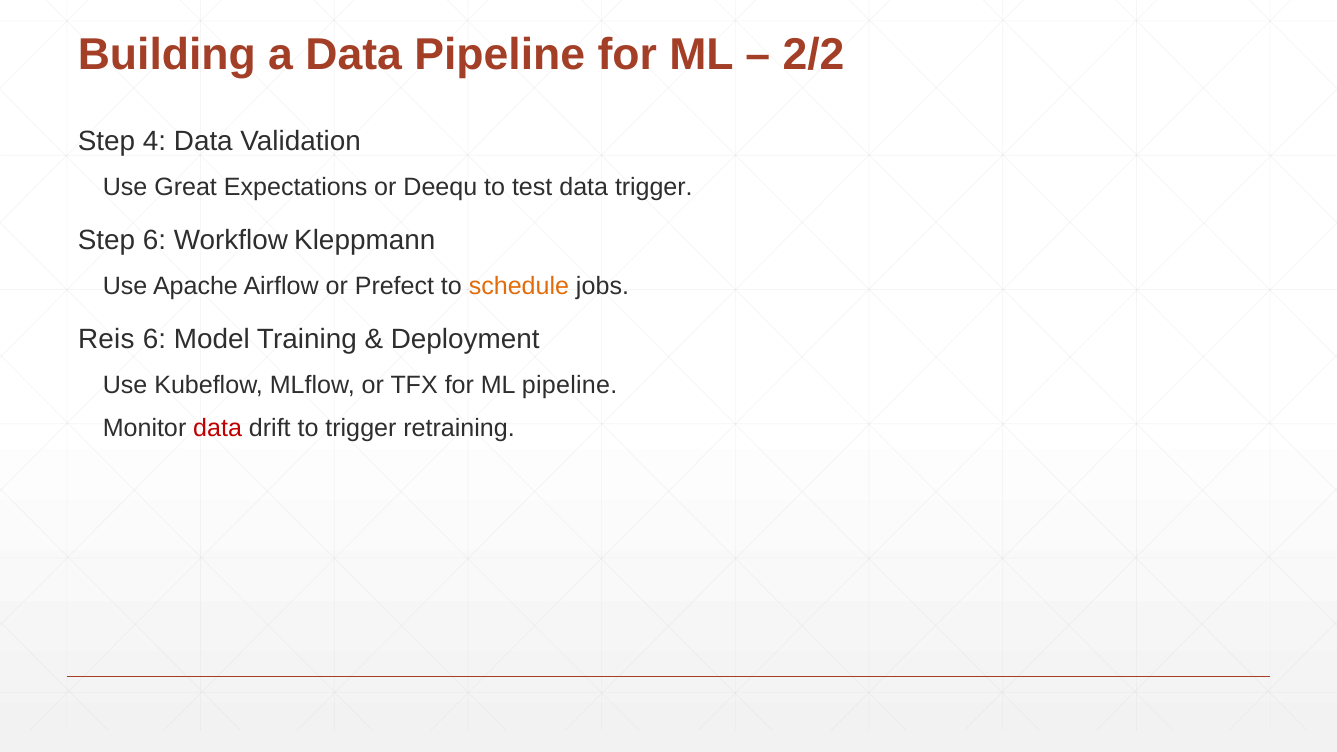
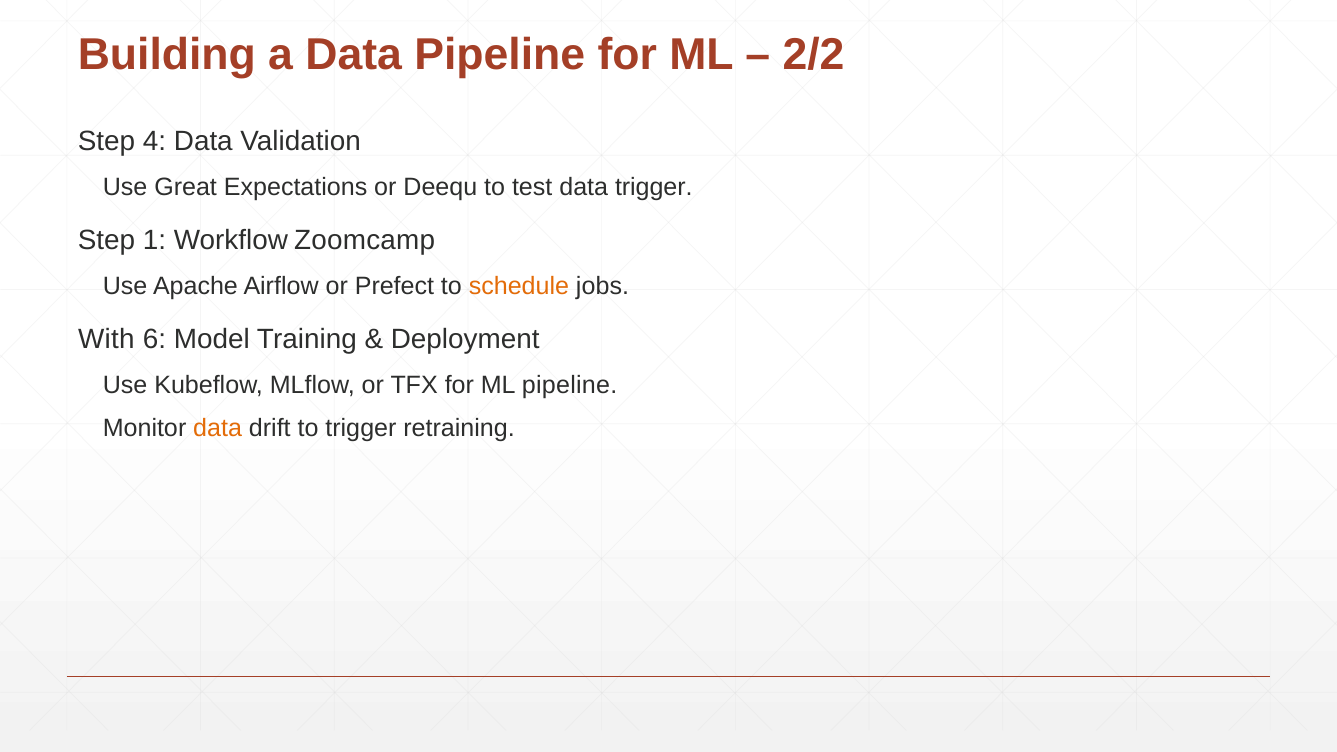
Step 6: 6 -> 1 (154, 241)
Kleppmann: Kleppmann -> Zoomcamp (365, 241)
Reis: Reis -> With (106, 340)
data colour: red -> orange (218, 429)
